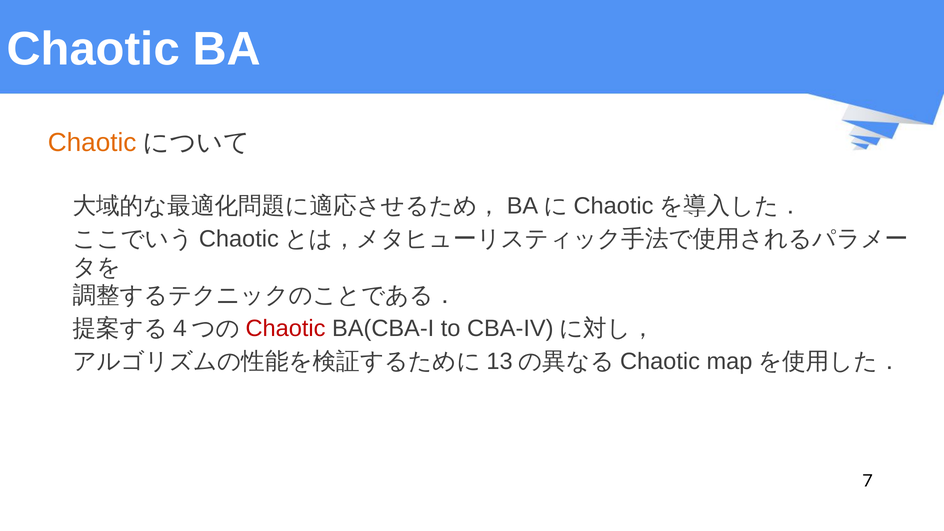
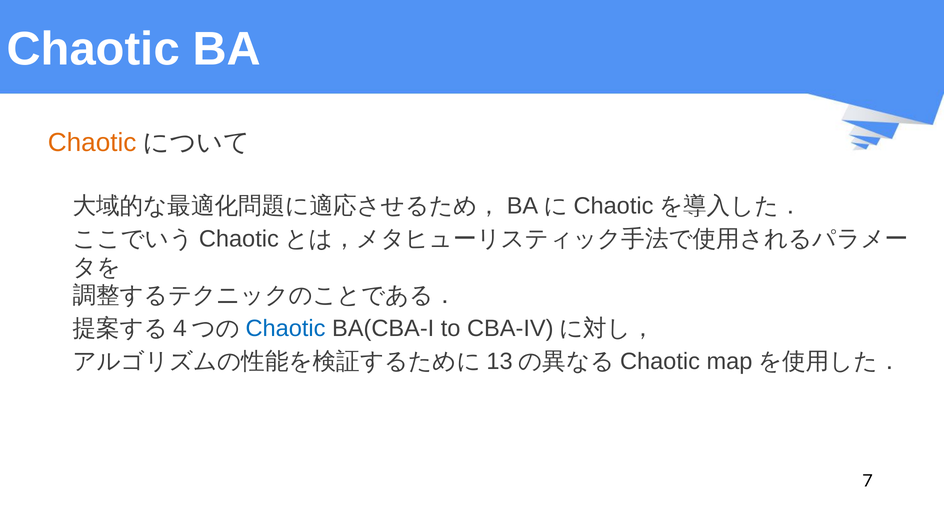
Chaotic colour: red -> blue (286, 329)
